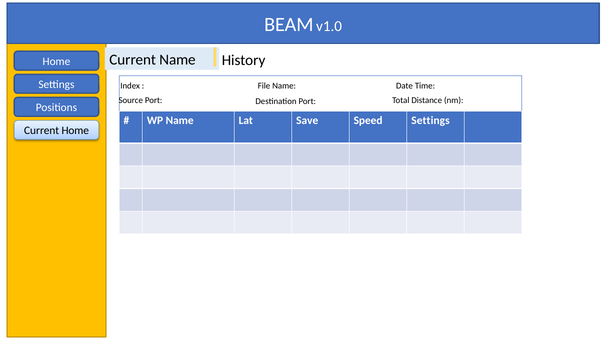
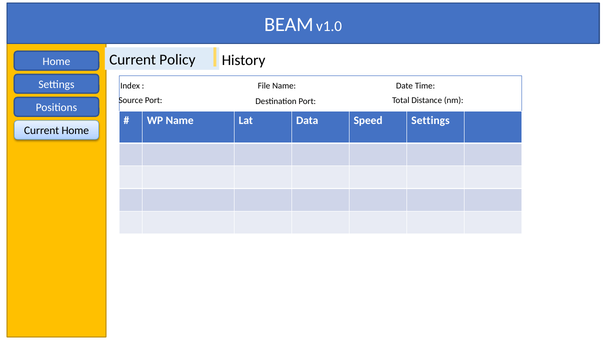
Current Name: Name -> Policy (177, 60)
Save: Save -> Data (307, 121)
